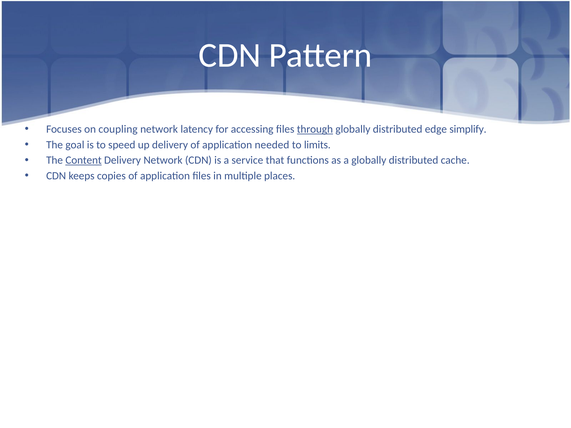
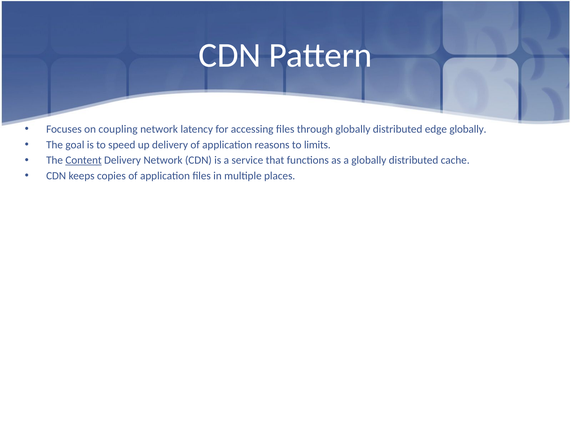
through underline: present -> none (315, 129)
edge simplify: simplify -> globally (468, 129)
needed: needed -> reasons (272, 145)
